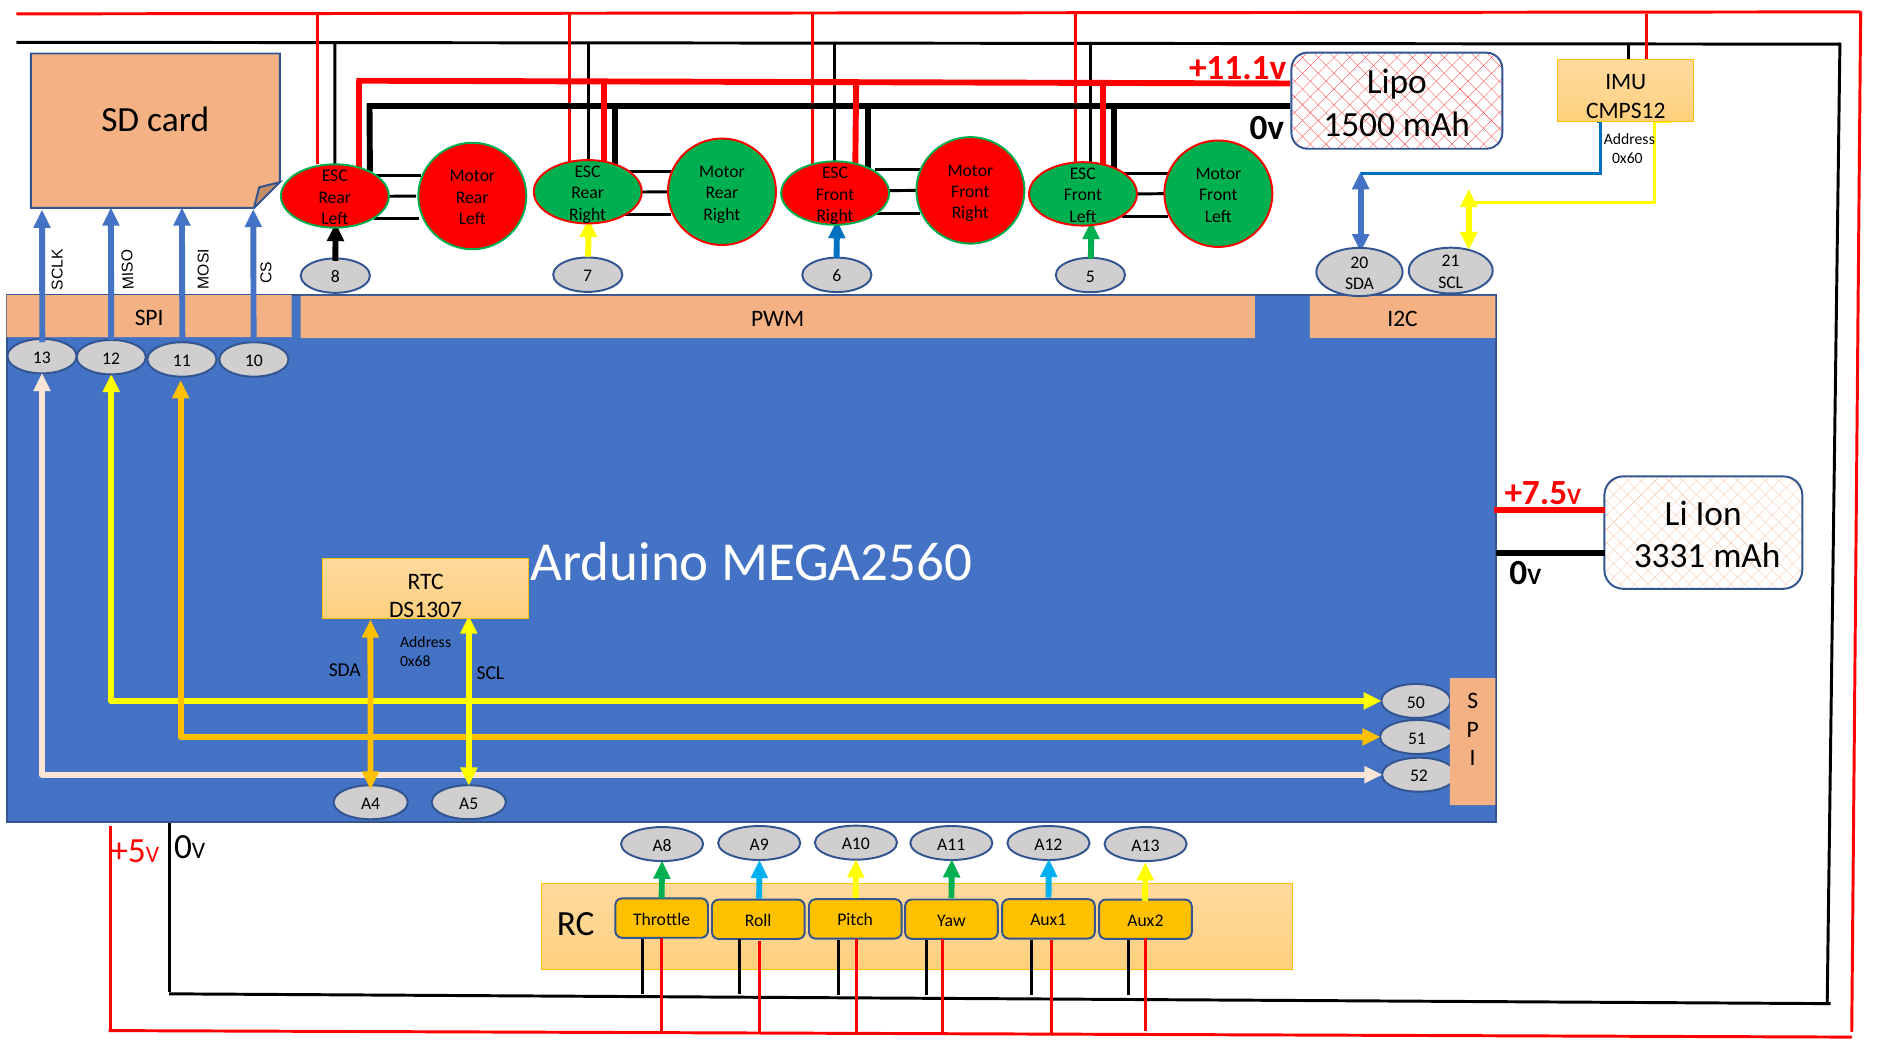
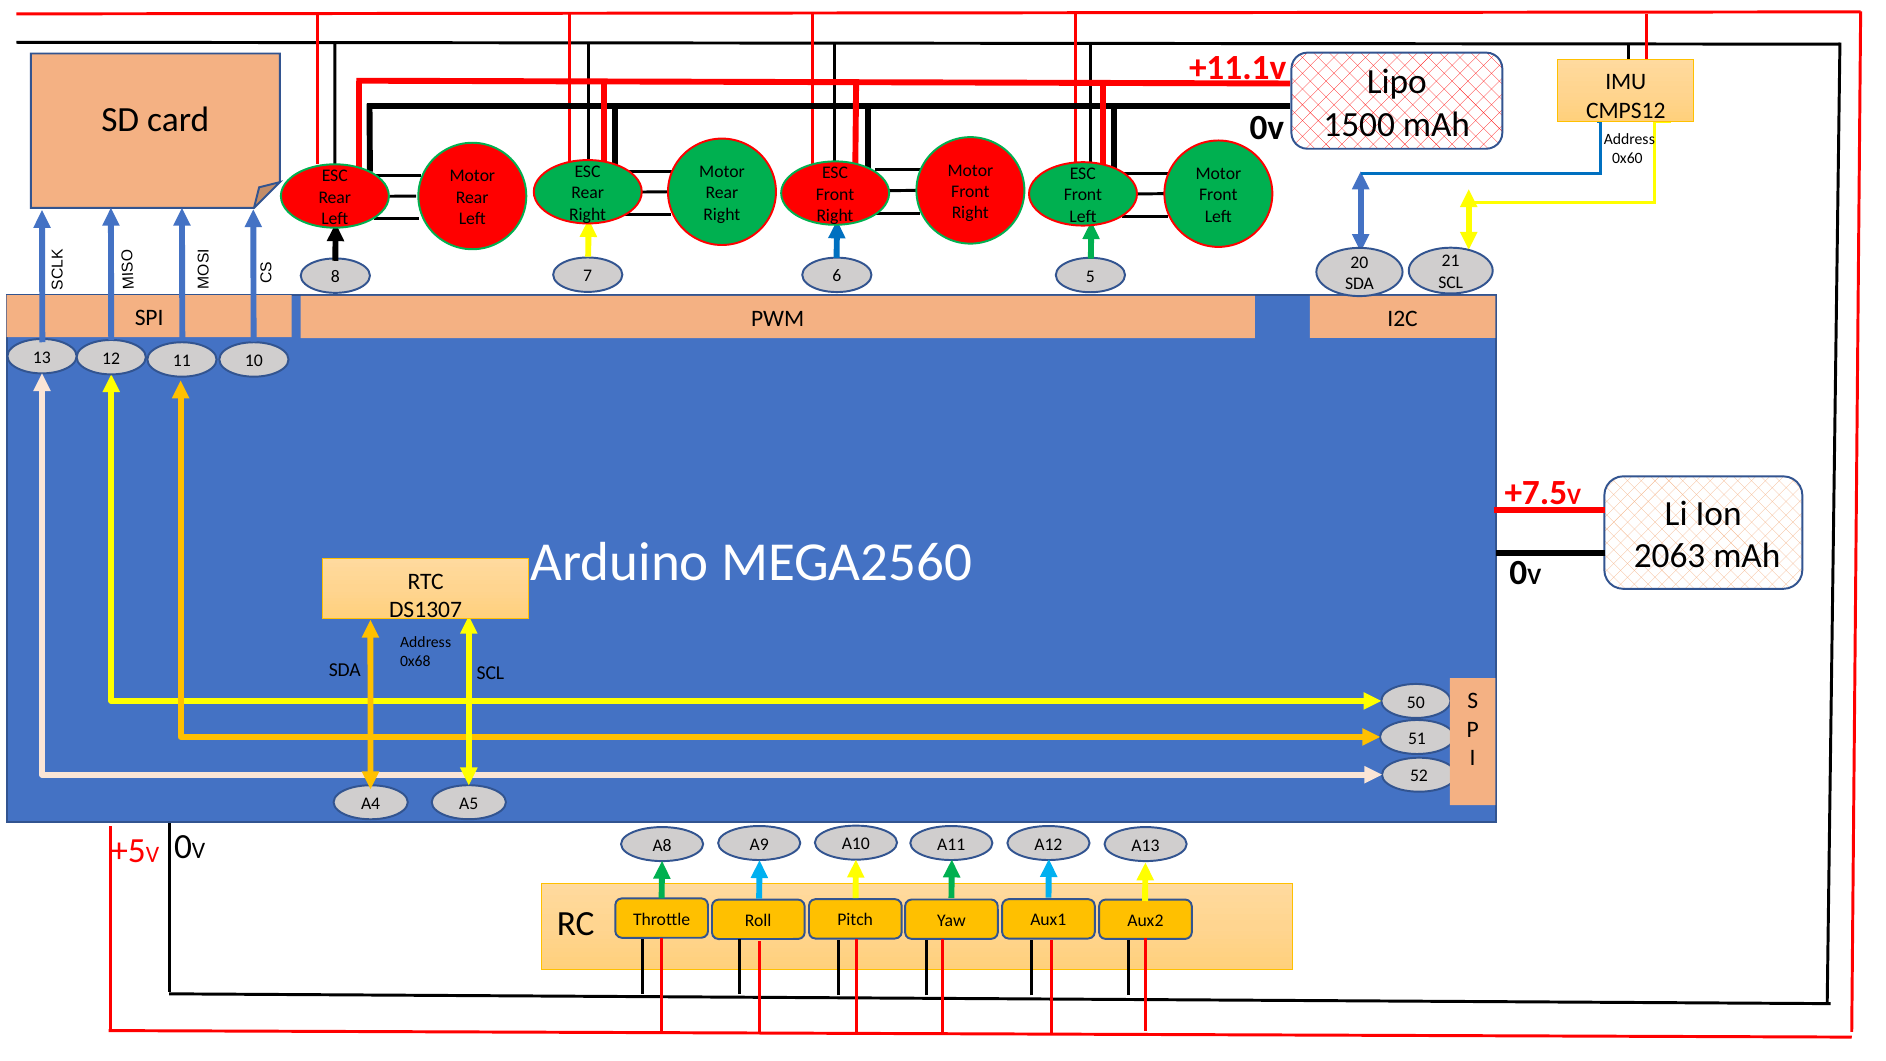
3331: 3331 -> 2063 (1670, 556)
